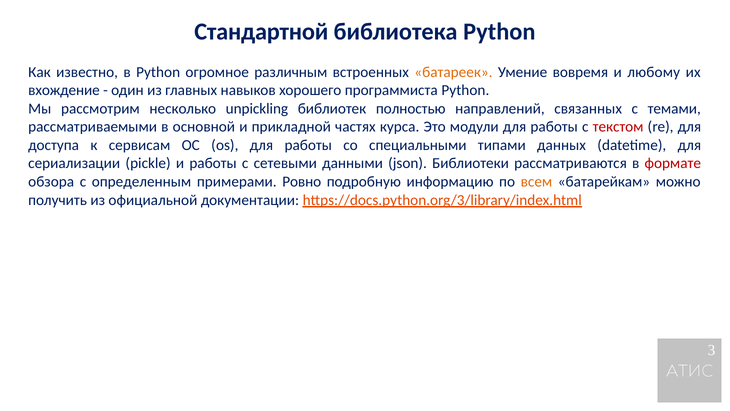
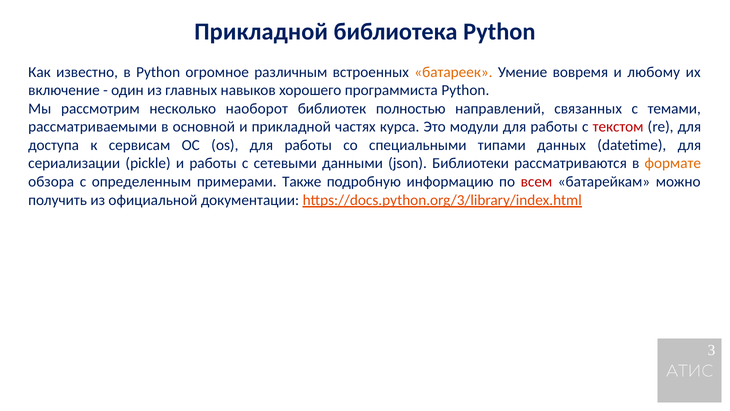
Стандартной: Стандартной -> Прикладной (261, 31)
вхождение: вхождение -> включение (64, 90)
unpickling: unpickling -> наоборот (257, 109)
формате colour: red -> orange (673, 163)
Ровно: Ровно -> Также (302, 182)
всем colour: orange -> red (536, 182)
